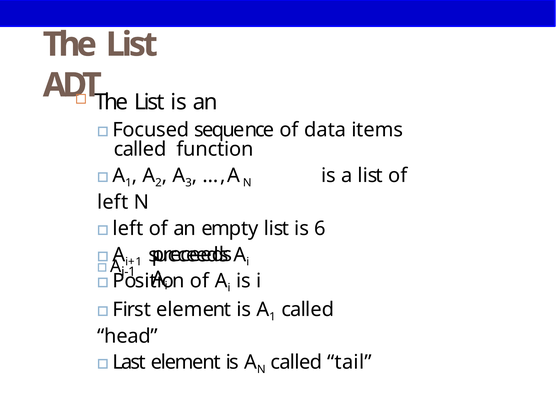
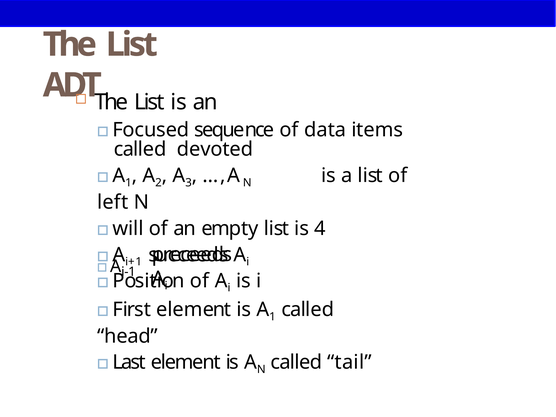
function: function -> devoted (215, 149)
left: left -> will (128, 228)
6: 6 -> 4 (320, 228)
